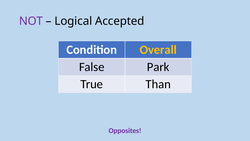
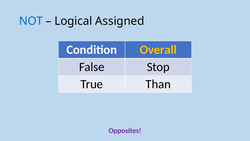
NOT colour: purple -> blue (31, 21)
Accepted: Accepted -> Assigned (120, 21)
Park: Park -> Stop (158, 67)
